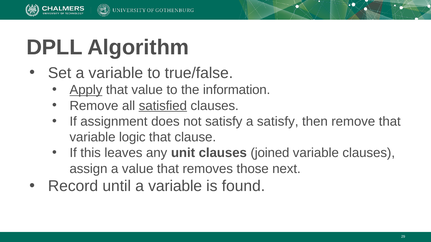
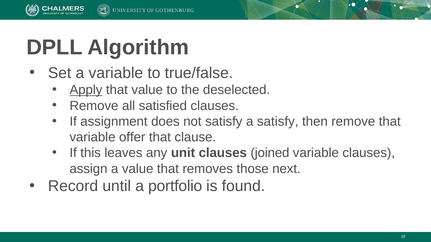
information: information -> deselected (237, 90)
satisfied underline: present -> none (163, 106)
logic: logic -> offer (132, 137)
until a variable: variable -> portfolio (175, 186)
